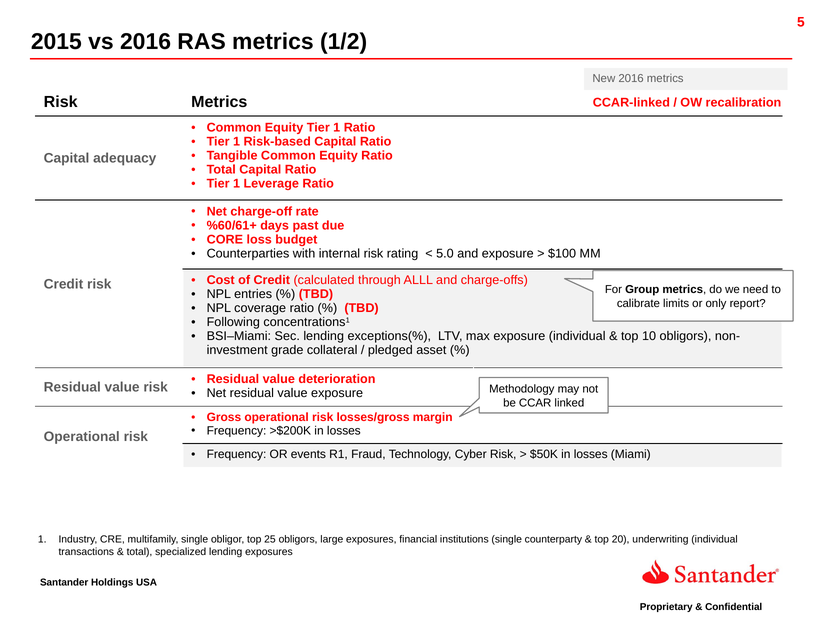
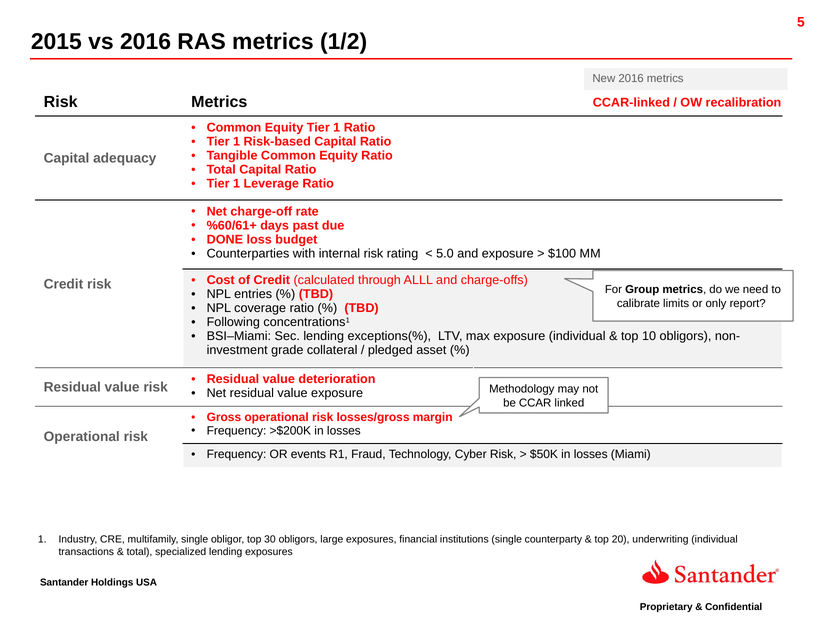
CORE: CORE -> DONE (225, 239)
25: 25 -> 30 (270, 540)
